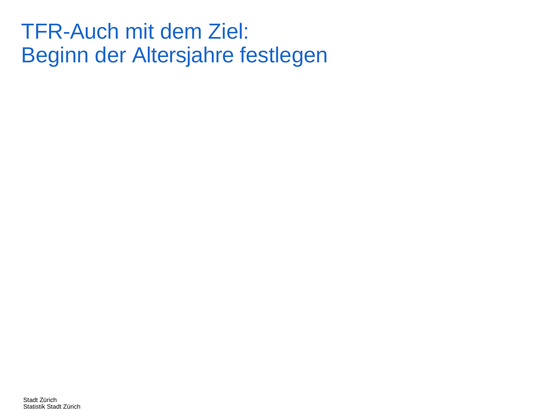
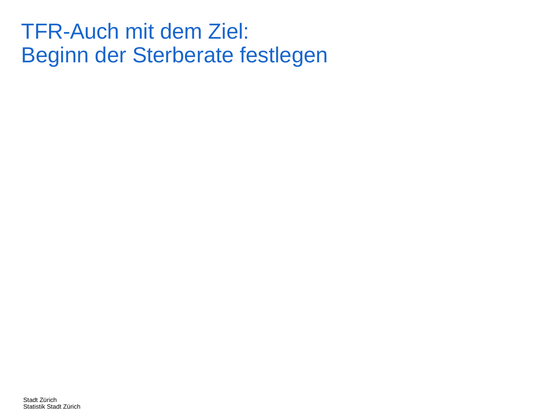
Altersjahre: Altersjahre -> Sterberate (183, 55)
